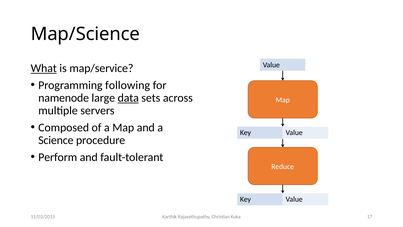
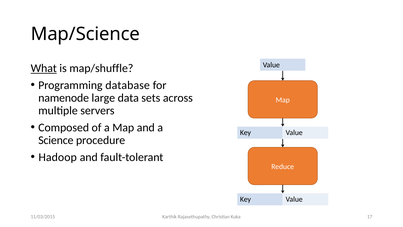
map/service: map/service -> map/shuffle (101, 68)
following: following -> database (128, 85)
data underline: present -> none (128, 98)
Perform: Perform -> Hadoop (58, 157)
